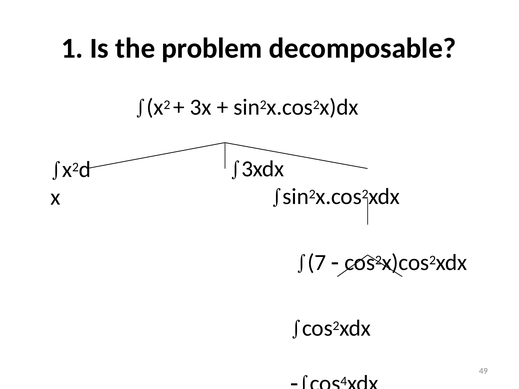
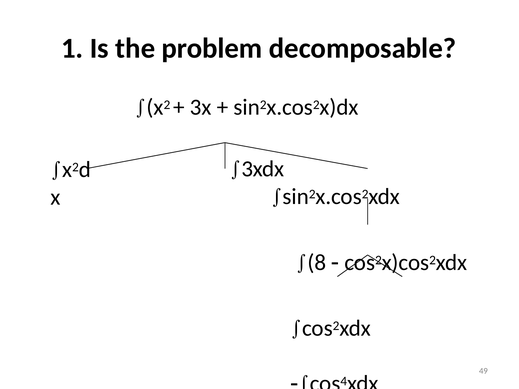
7: 7 -> 8 (317, 263)
